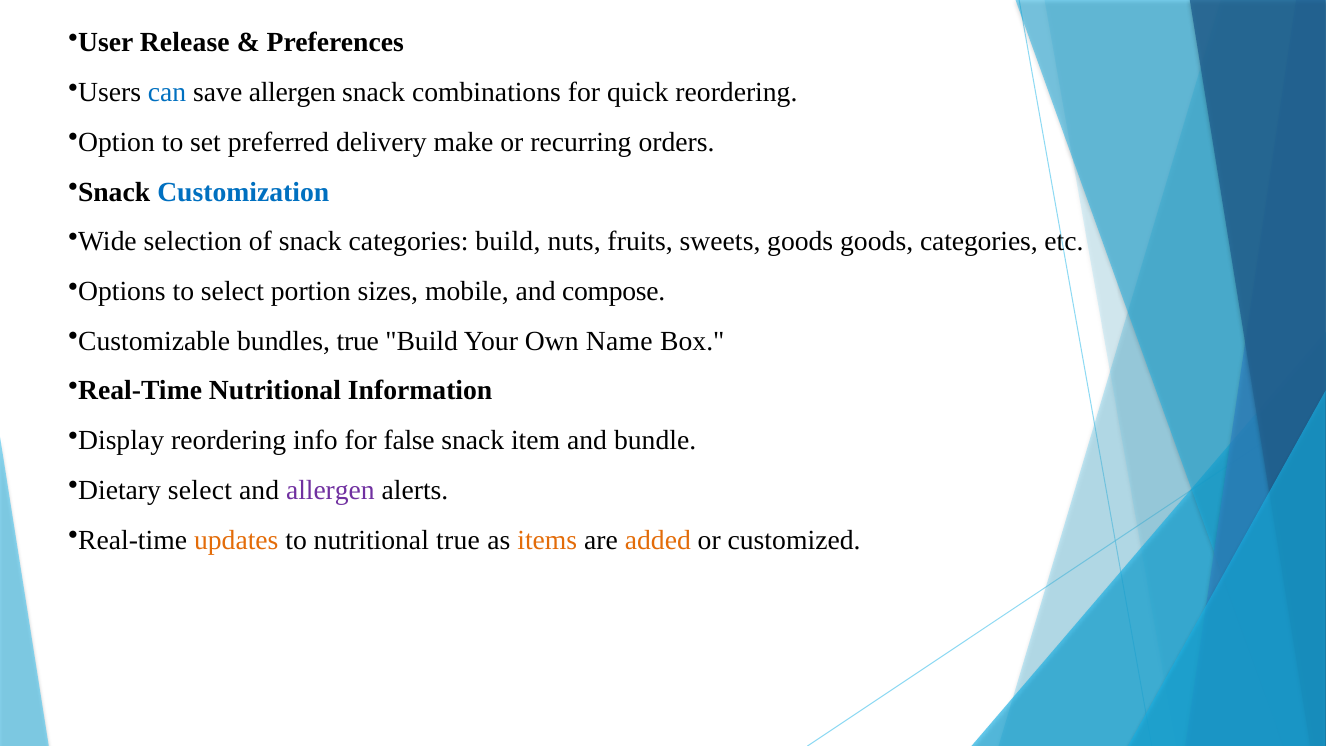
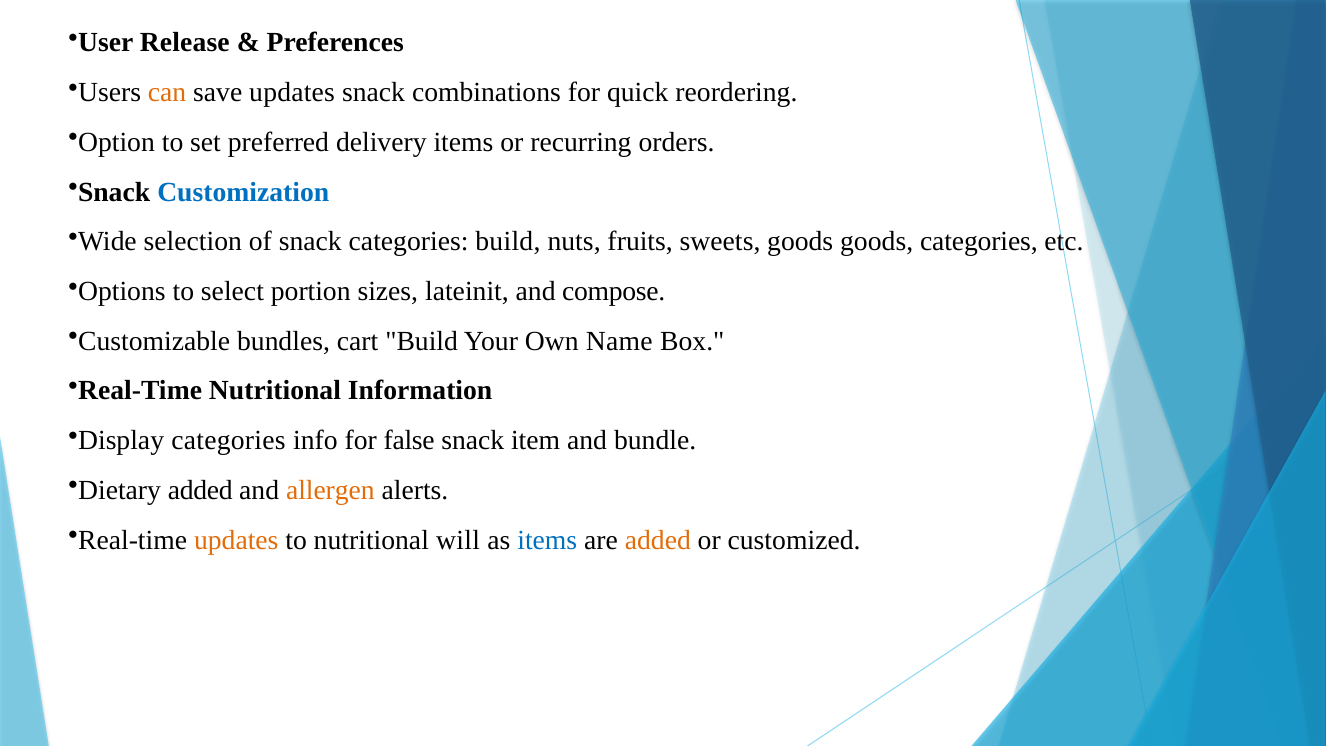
can colour: blue -> orange (167, 92)
save allergen: allergen -> updates (292, 92)
delivery make: make -> items (463, 142)
mobile: mobile -> lateinit (467, 291)
bundles true: true -> cart (358, 341)
Display reordering: reordering -> categories (228, 441)
Dietary select: select -> added (200, 490)
allergen colour: purple -> orange (330, 490)
nutritional true: true -> will (458, 540)
items colour: orange -> blue (547, 540)
